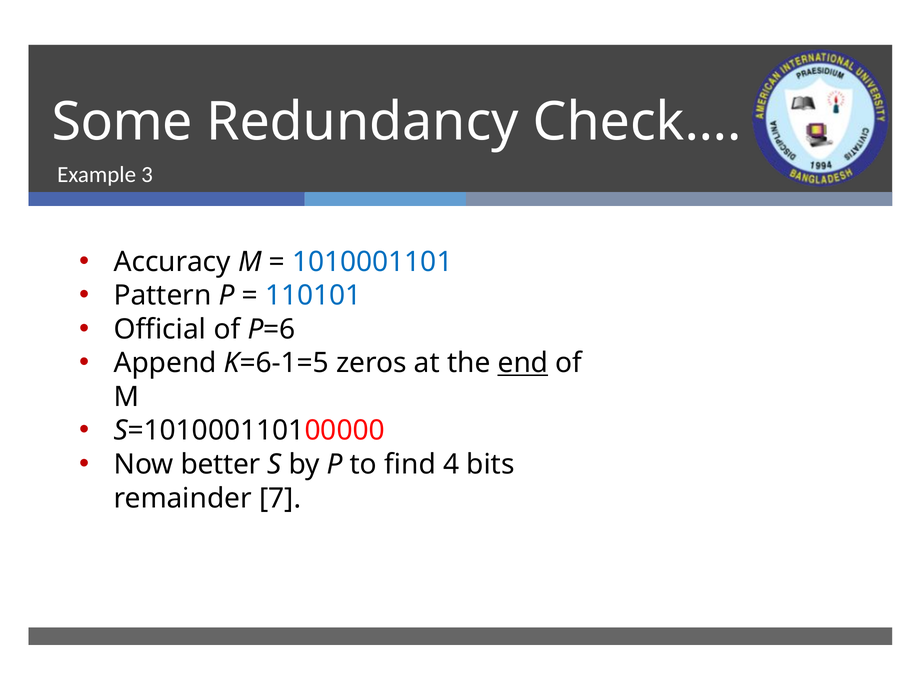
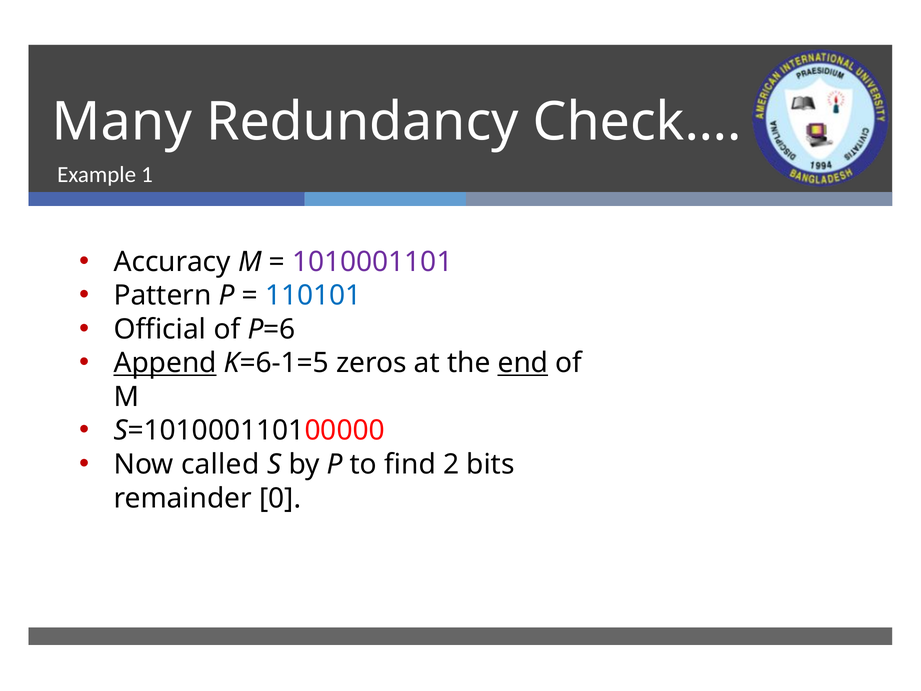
Some: Some -> Many (122, 122)
3: 3 -> 1 (147, 174)
1010001101 colour: blue -> purple (372, 262)
Append underline: none -> present (165, 363)
better: better -> called (220, 464)
4: 4 -> 2 (451, 464)
7: 7 -> 0 (280, 498)
